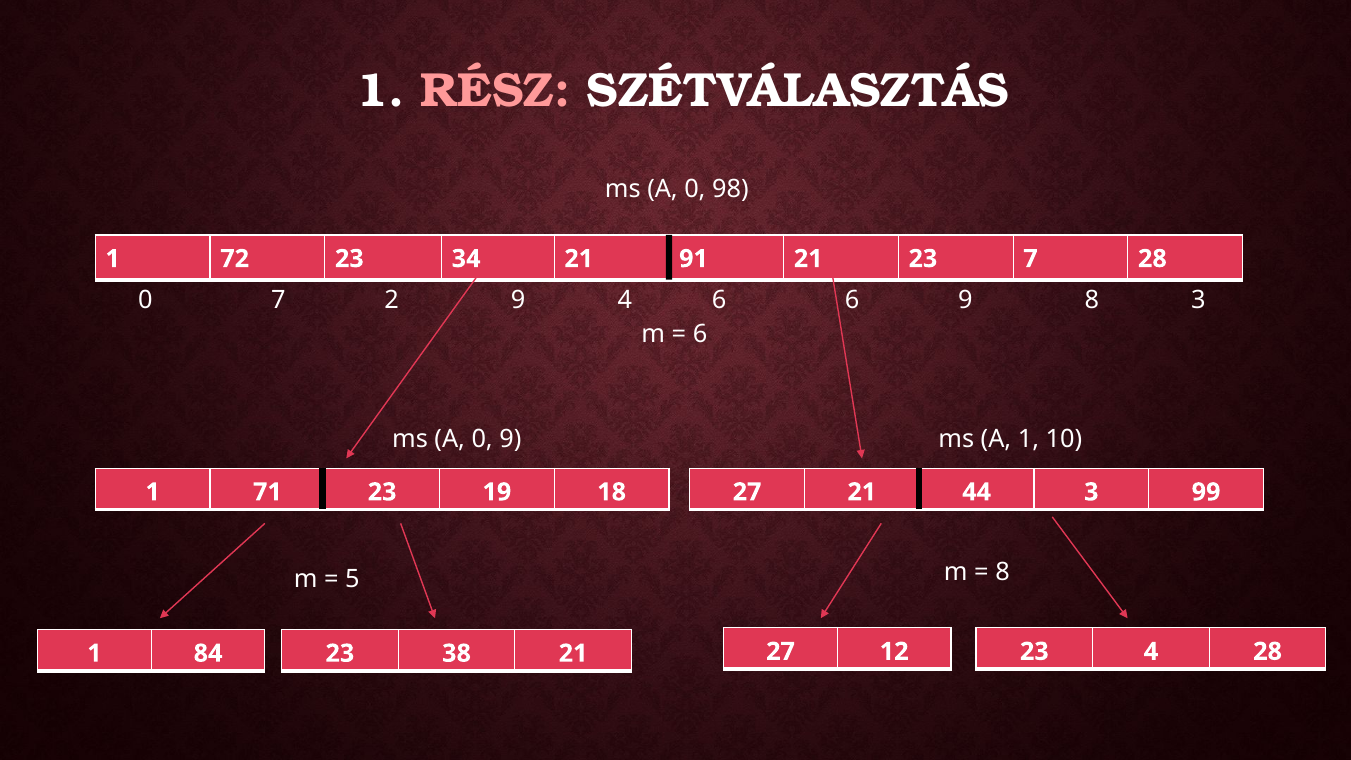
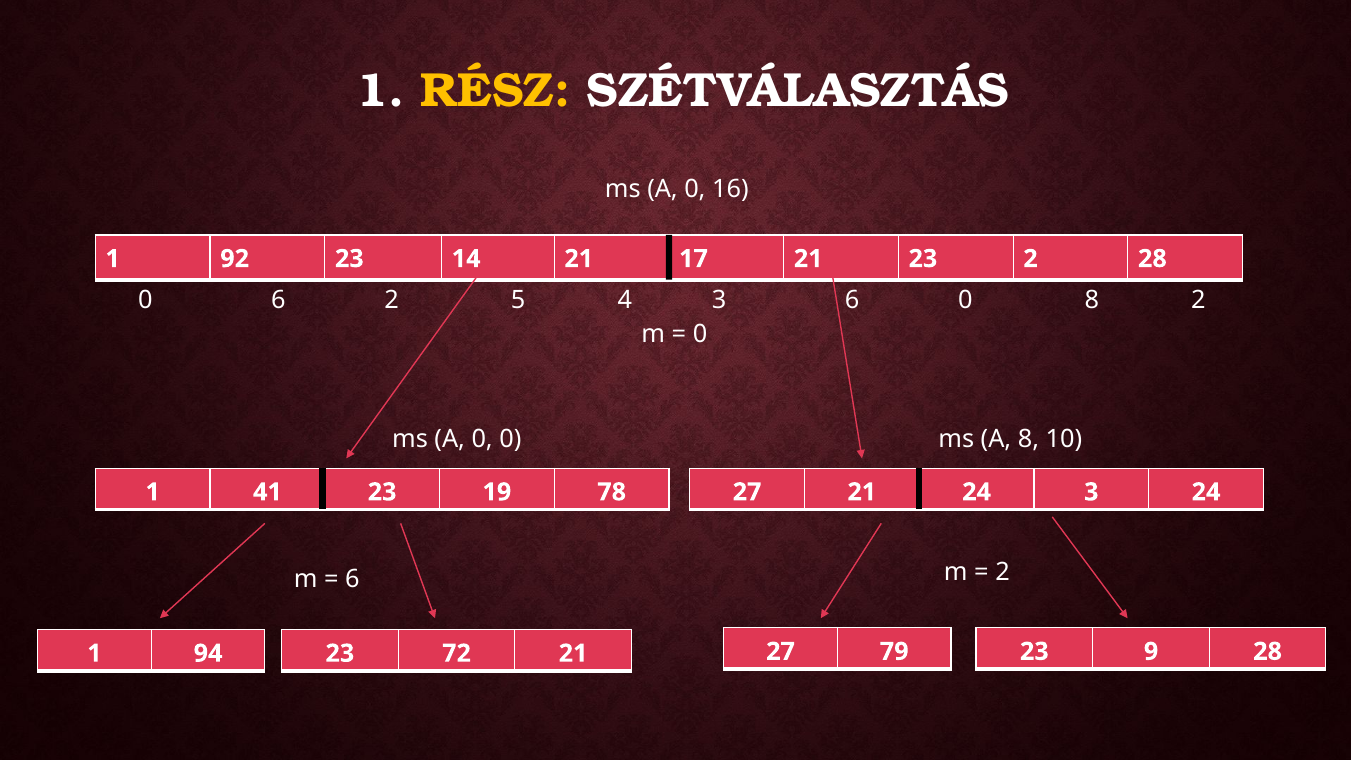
RÉSZ colour: pink -> yellow (496, 91)
98: 98 -> 16 (730, 189)
72: 72 -> 92 (235, 259)
34: 34 -> 14 (466, 259)
91: 91 -> 17 (694, 259)
23 7: 7 -> 2 (1030, 259)
0 7: 7 -> 6 (278, 300)
2 9: 9 -> 5 (518, 300)
4 6: 6 -> 3 (719, 300)
6 9: 9 -> 0 (965, 300)
8 3: 3 -> 2 (1198, 300)
6: 6 -> 0 (700, 334)
A 0 9: 9 -> 0 (510, 439)
A 1: 1 -> 8 (1028, 439)
71: 71 -> 41 (267, 492)
18: 18 -> 78 (612, 492)
21 44: 44 -> 24 (977, 492)
3 99: 99 -> 24 (1206, 492)
5: 5 -> 6 (352, 579)
8: 8 -> 2 (1003, 572)
84: 84 -> 94 (208, 653)
38: 38 -> 72 (457, 653)
12: 12 -> 79 (894, 651)
23 4: 4 -> 9 (1151, 651)
